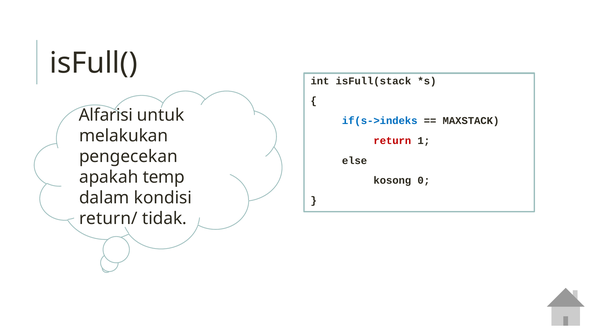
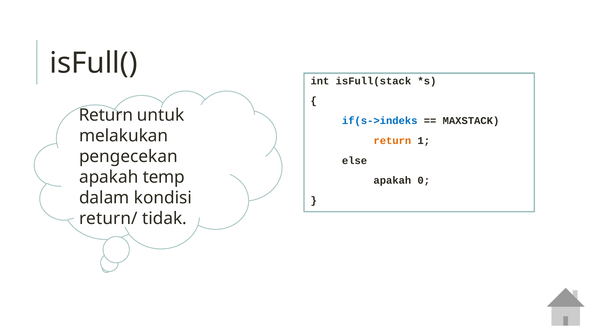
Alfarisi: Alfarisi -> Return (106, 115)
return colour: red -> orange (392, 141)
kosong: kosong -> apakah (392, 181)
